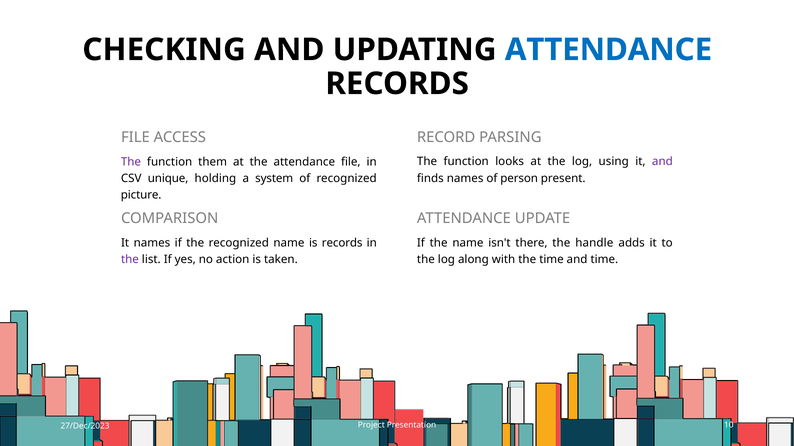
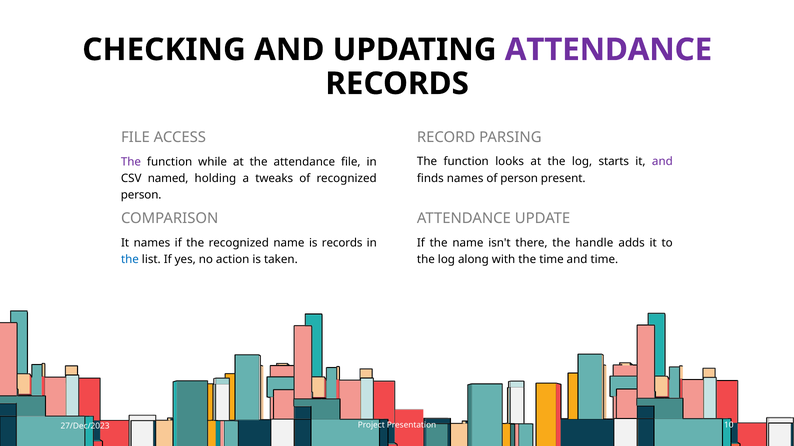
ATTENDANCE colour: blue -> purple (608, 50)
using: using -> starts (614, 162)
them: them -> while (213, 162)
unique: unique -> named (168, 179)
system: system -> tweaks (274, 179)
picture: picture -> person (141, 195)
the colour: purple -> blue (130, 260)
